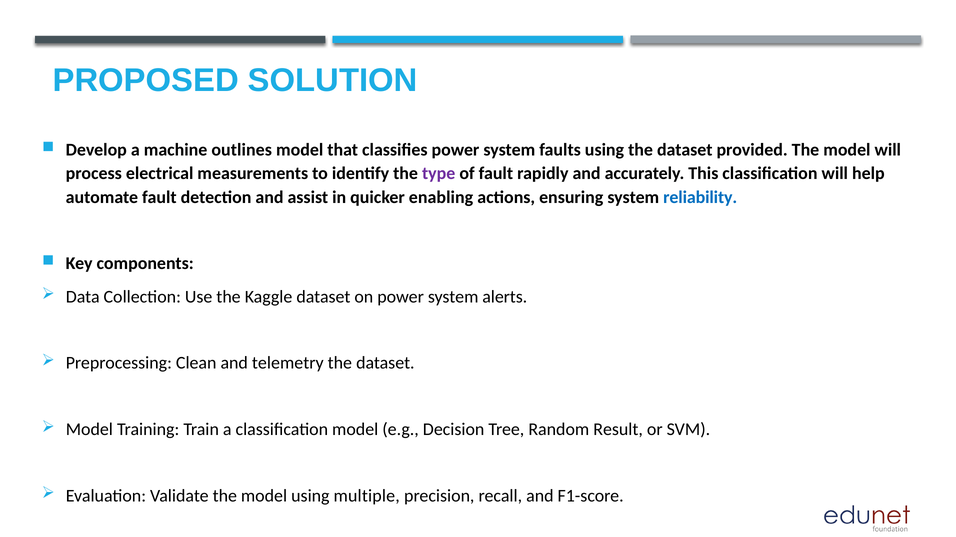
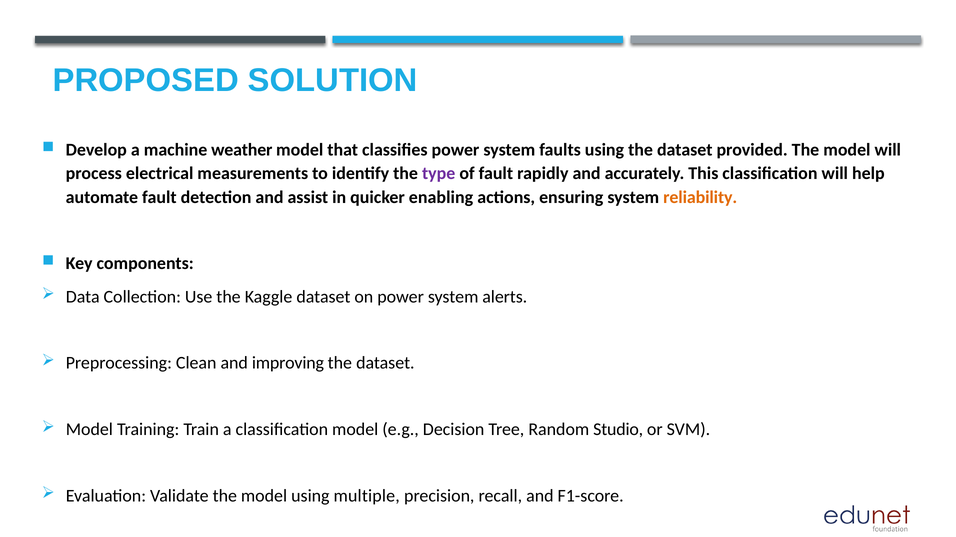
outlines: outlines -> weather (242, 150)
reliability colour: blue -> orange (700, 197)
telemetry: telemetry -> improving (288, 364)
Result: Result -> Studio (618, 430)
